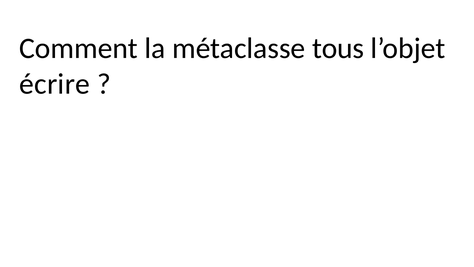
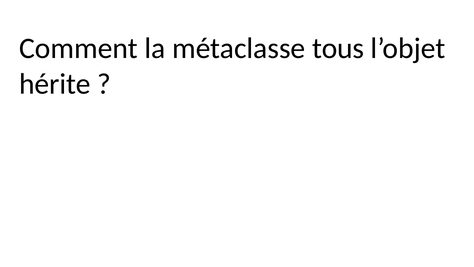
écrire: écrire -> hérite (55, 84)
